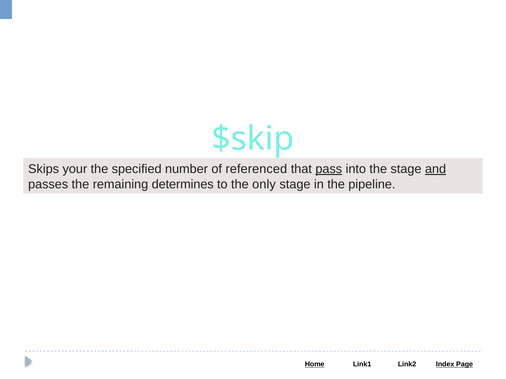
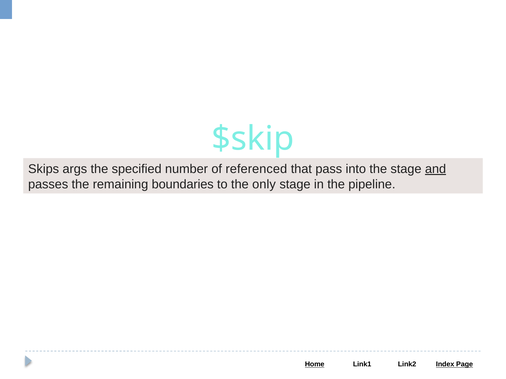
your: your -> args (75, 169)
pass underline: present -> none (329, 169)
determines: determines -> boundaries (183, 184)
